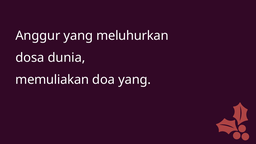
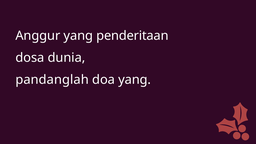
meluhurkan: meluhurkan -> penderitaan (132, 36)
memuliakan: memuliakan -> pandanglah (52, 80)
